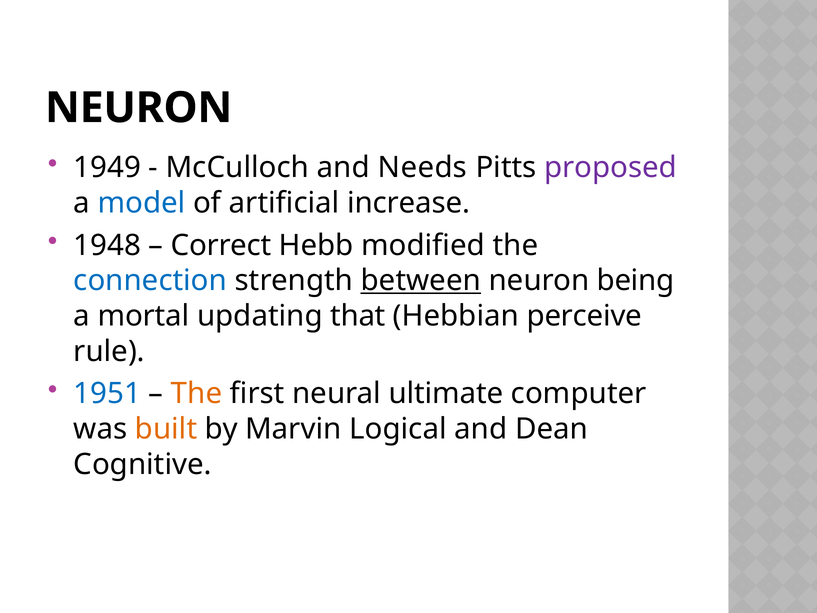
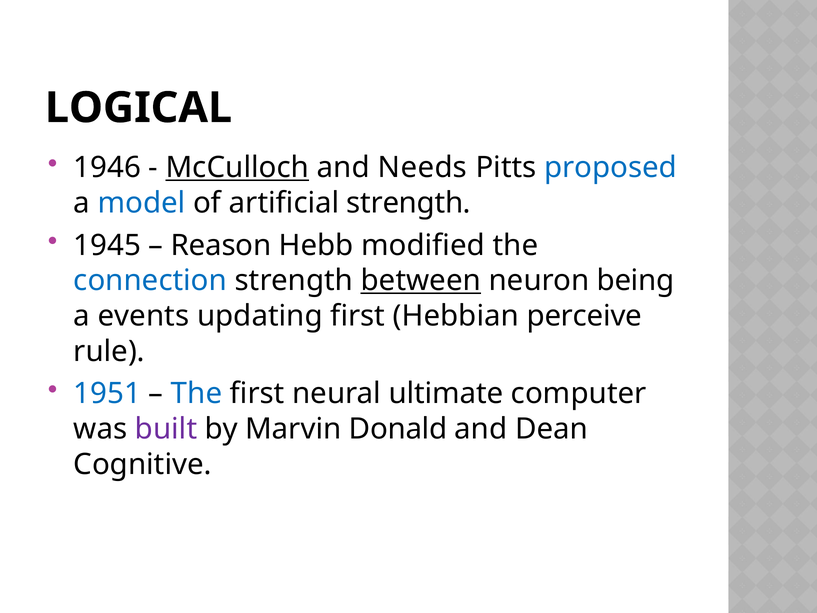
NEURON: NEURON -> LOGICAL (139, 108)
1949: 1949 -> 1946 (107, 168)
McCulloch underline: none -> present (237, 168)
proposed colour: purple -> blue (610, 168)
artificial increase: increase -> strength (409, 203)
1948: 1948 -> 1945 (107, 245)
Correct: Correct -> Reason (221, 245)
mortal: mortal -> events (143, 316)
updating that: that -> first (358, 316)
The colour: orange -> blue (197, 394)
built colour: orange -> purple (166, 429)
Logical: Logical -> Donald (398, 429)
